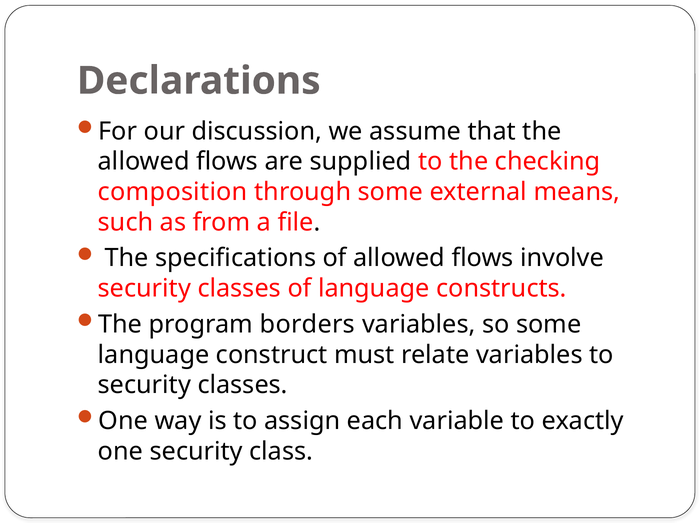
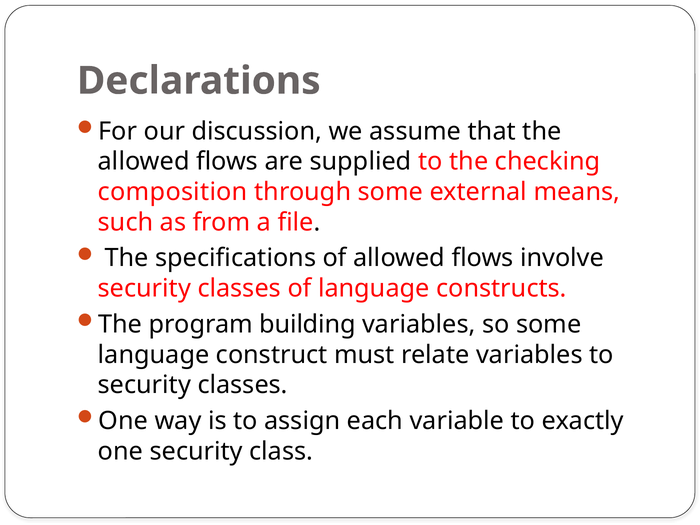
borders: borders -> building (308, 324)
